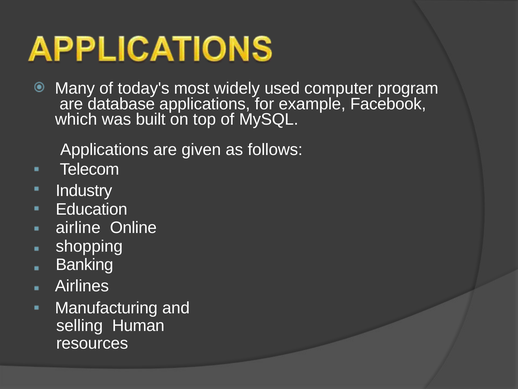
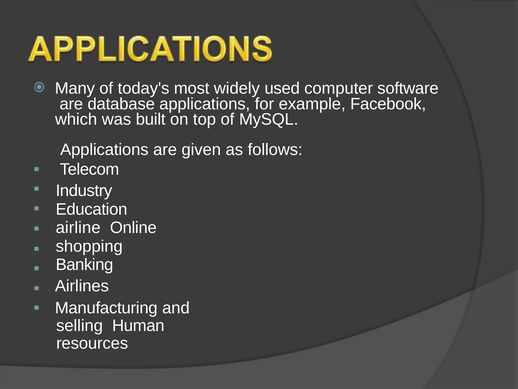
program: program -> software (408, 88)
